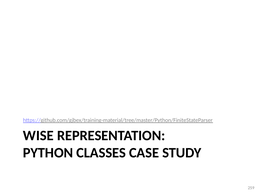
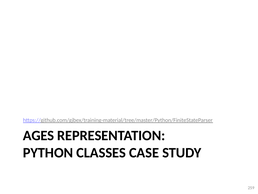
WISE: WISE -> AGES (38, 135)
